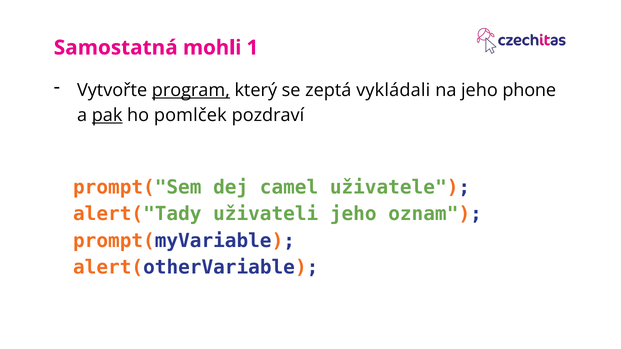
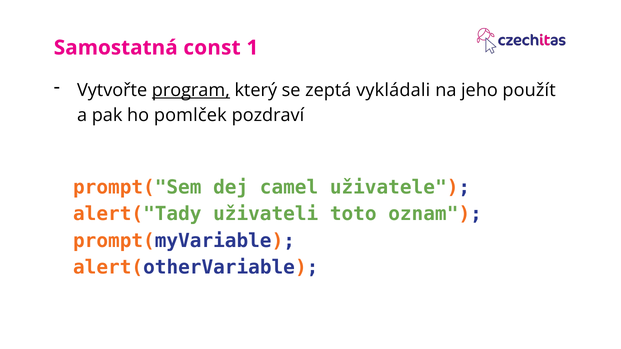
mohli: mohli -> const (212, 48)
phone: phone -> použít (529, 90)
pak underline: present -> none (107, 115)
uživateli jeho: jeho -> toto (353, 214)
